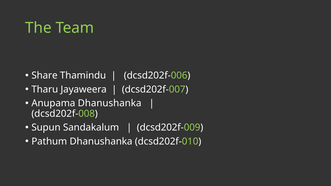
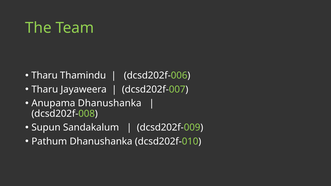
Share: Share -> Tharu (45, 76)
